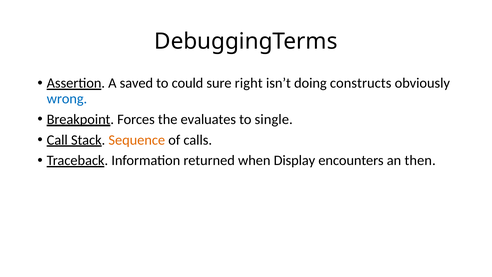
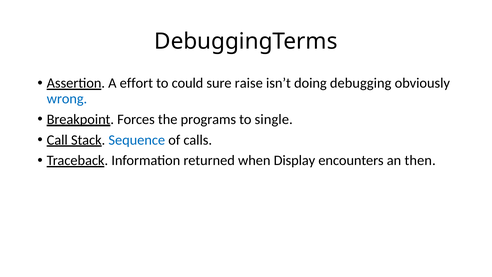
saved: saved -> effort (136, 83)
right: right -> raise (249, 83)
constructs: constructs -> debugging (361, 83)
evaluates: evaluates -> programs (208, 119)
Sequence colour: orange -> blue (137, 140)
